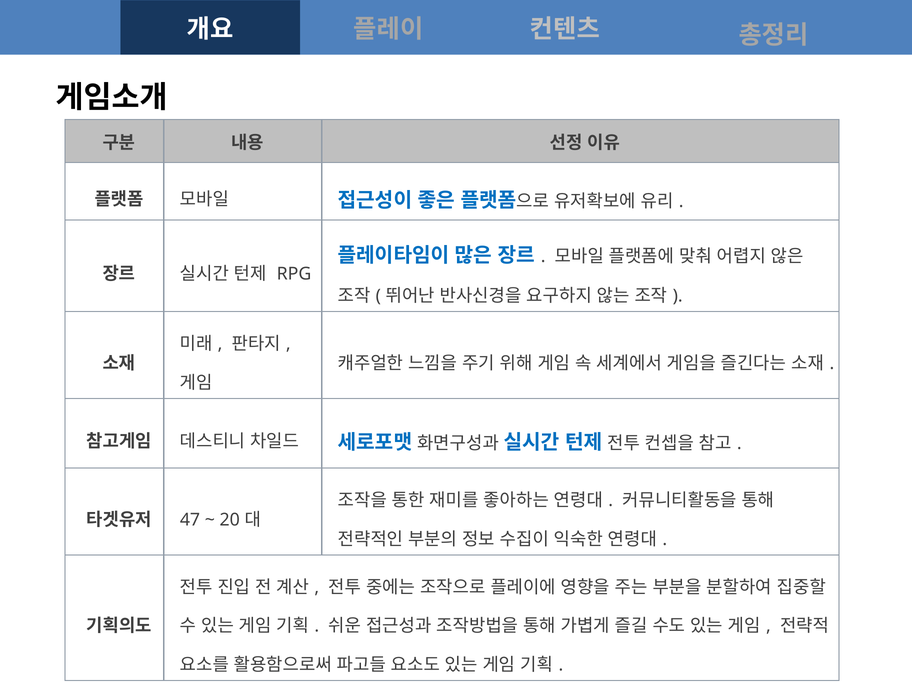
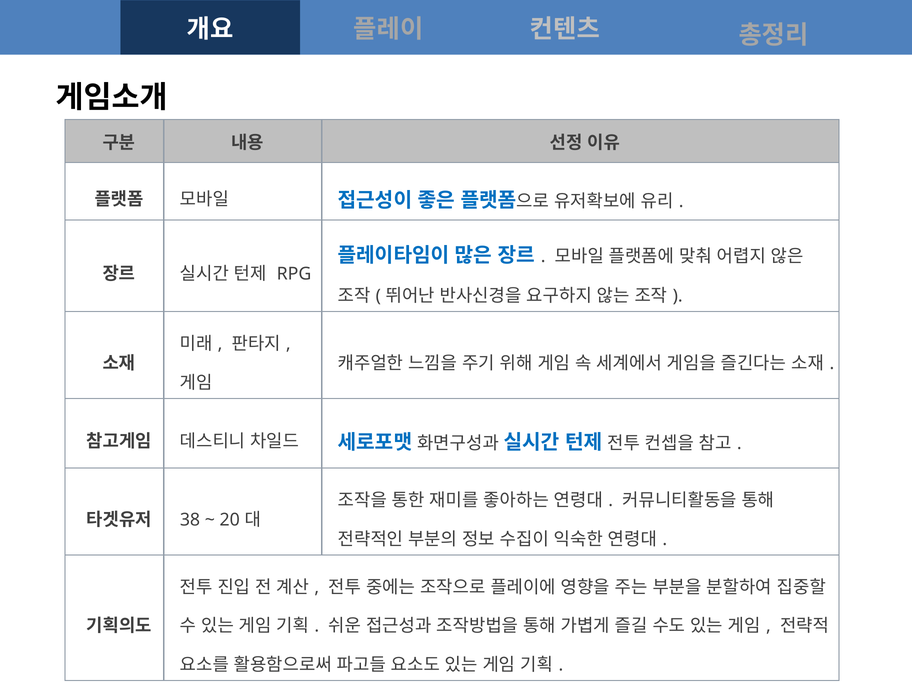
47: 47 -> 38 (190, 520)
